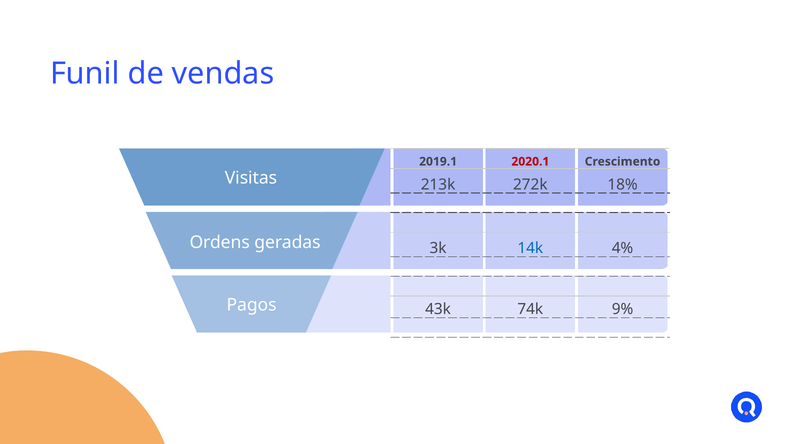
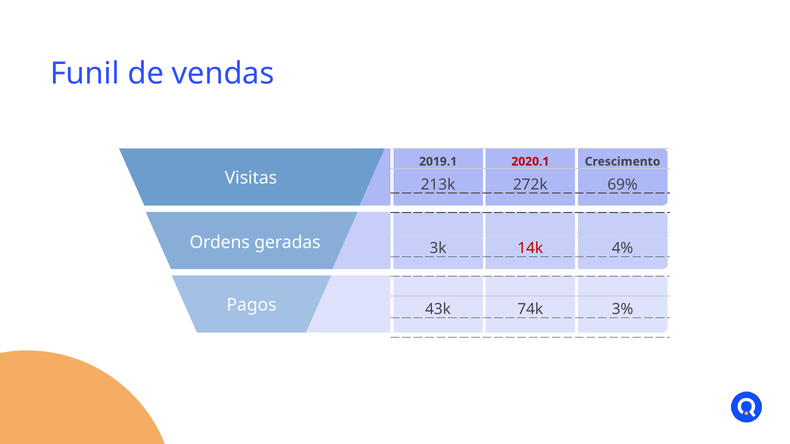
18%: 18% -> 69% (623, 185)
14k colour: blue -> red (530, 249)
9%: 9% -> 3% (623, 309)
